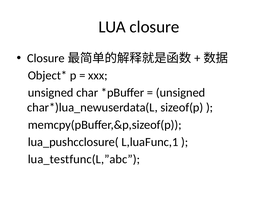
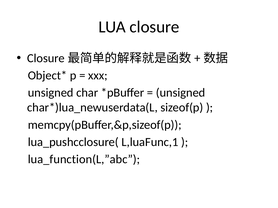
lua_testfunc(L,”abc: lua_testfunc(L,”abc -> lua_function(L,”abc (84, 160)
